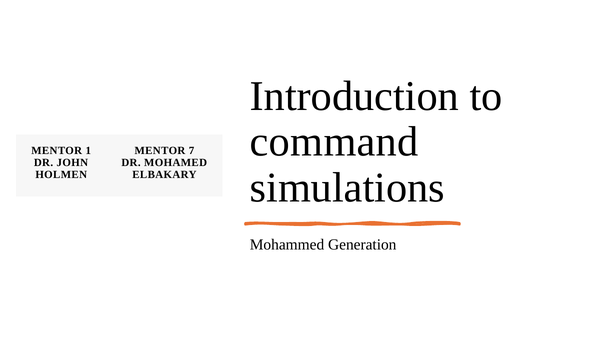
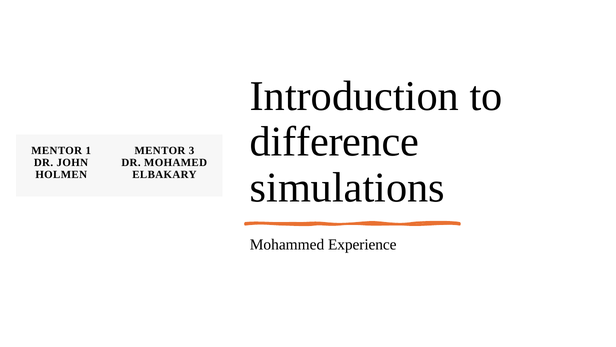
command: command -> difference (335, 142)
7: 7 -> 3 (192, 150)
Generation: Generation -> Experience (362, 245)
